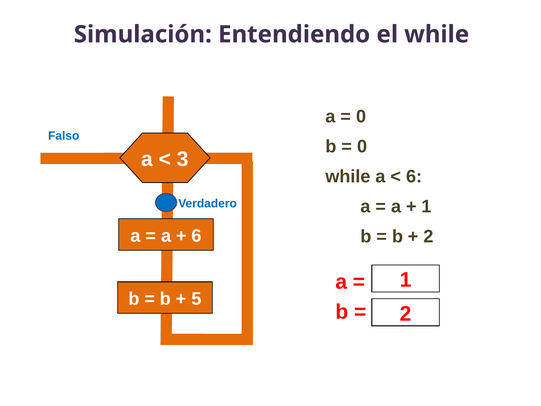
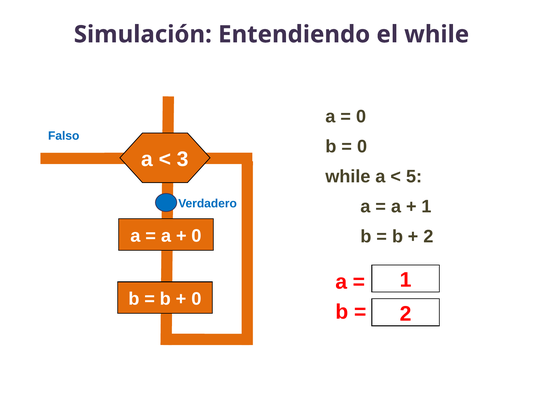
6: 6 -> 5 (414, 176)
6: 6 -> 0 (197, 236)
5: 5 -> 0 (196, 299)
